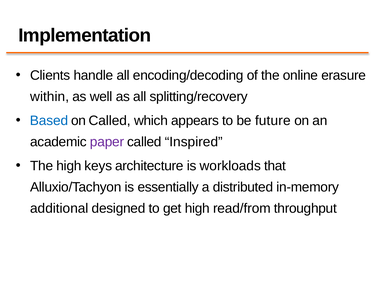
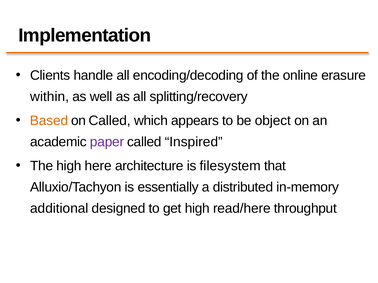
Based colour: blue -> orange (49, 121)
future: future -> object (273, 121)
keys: keys -> here (98, 166)
workloads: workloads -> filesystem (230, 166)
read/from: read/from -> read/here (242, 209)
